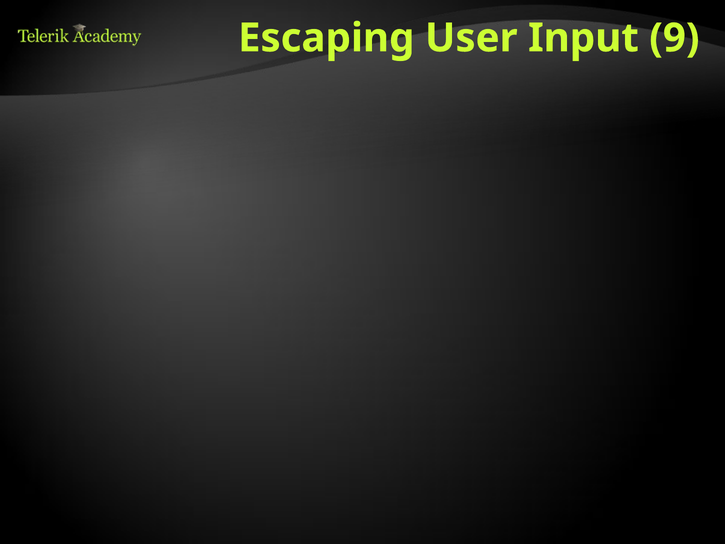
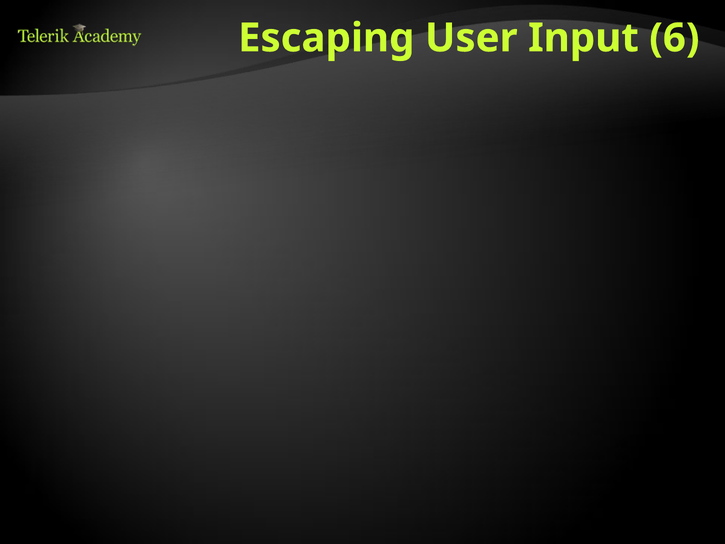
9: 9 -> 6 (674, 38)
